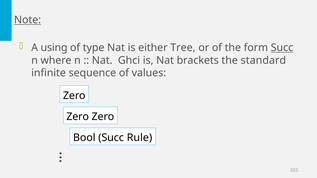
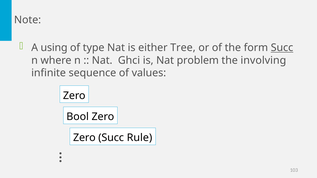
Note underline: present -> none (28, 20)
brackets: brackets -> problem (198, 60)
standard: standard -> involving (263, 60)
Zero: Zero -> Bool (78, 117)
Bool: Bool -> Zero (84, 138)
